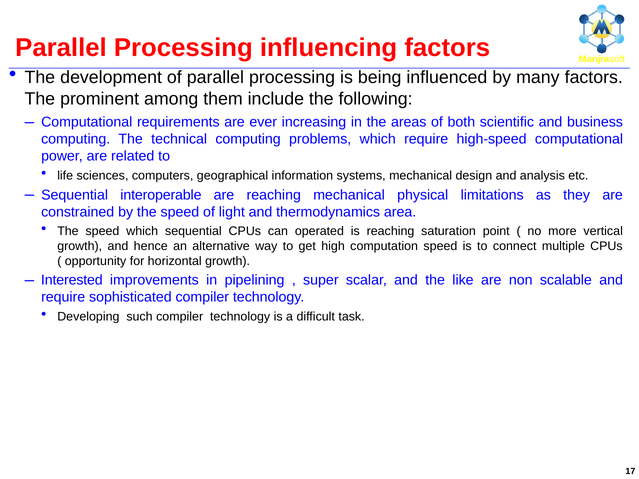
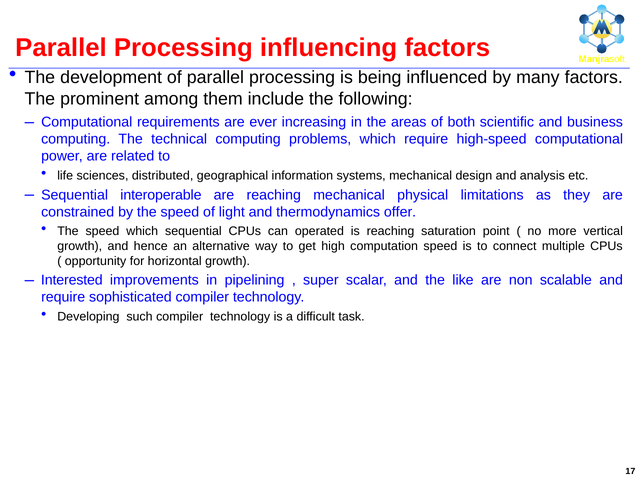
computers: computers -> distributed (163, 176)
area: area -> offer (400, 212)
